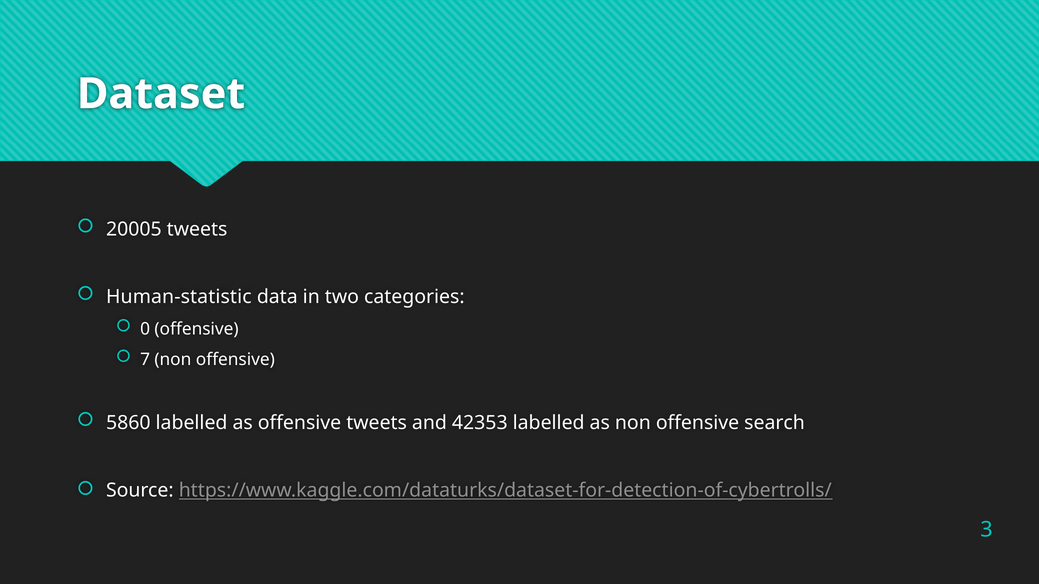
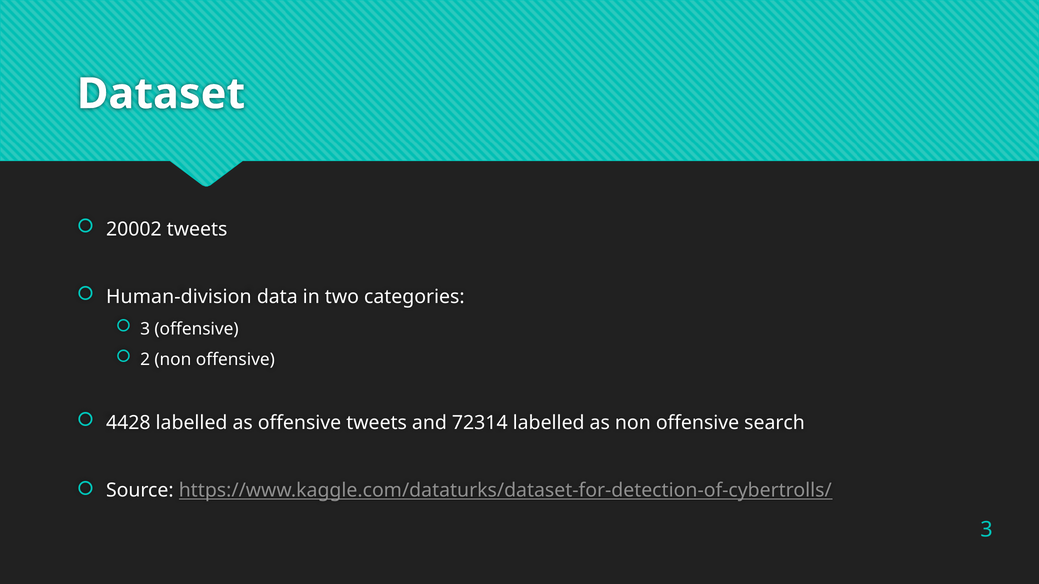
20005: 20005 -> 20002 (134, 230)
Human-statistic: Human-statistic -> Human-division (179, 297)
0: 0 -> 3 (145, 329)
7: 7 -> 2 (145, 360)
5860: 5860 -> 4428 (128, 423)
42353: 42353 -> 72314 (480, 423)
